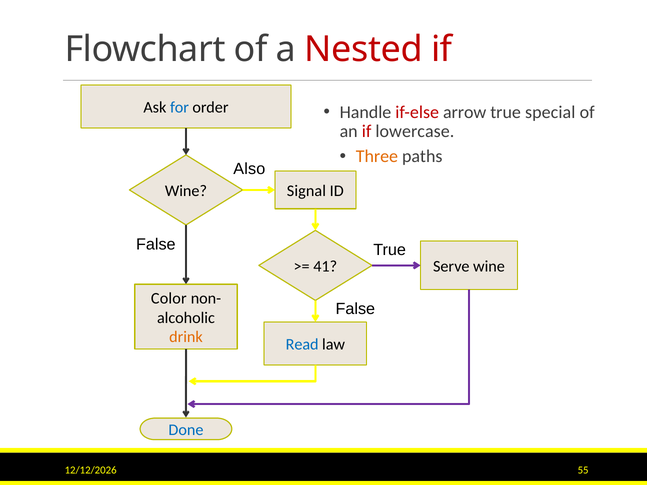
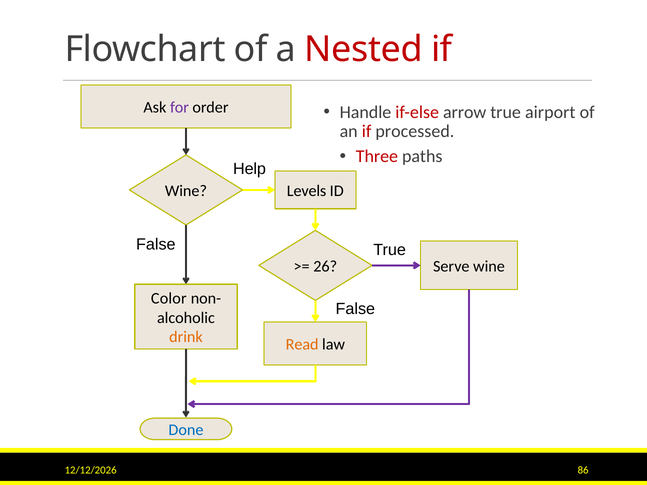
for colour: blue -> purple (179, 108)
special: special -> airport (550, 112)
lowercase: lowercase -> processed (415, 132)
Three colour: orange -> red (377, 156)
Also: Also -> Help (250, 169)
Signal: Signal -> Levels (307, 191)
41: 41 -> 26 (325, 267)
Read colour: blue -> orange (302, 345)
55: 55 -> 86 (583, 471)
